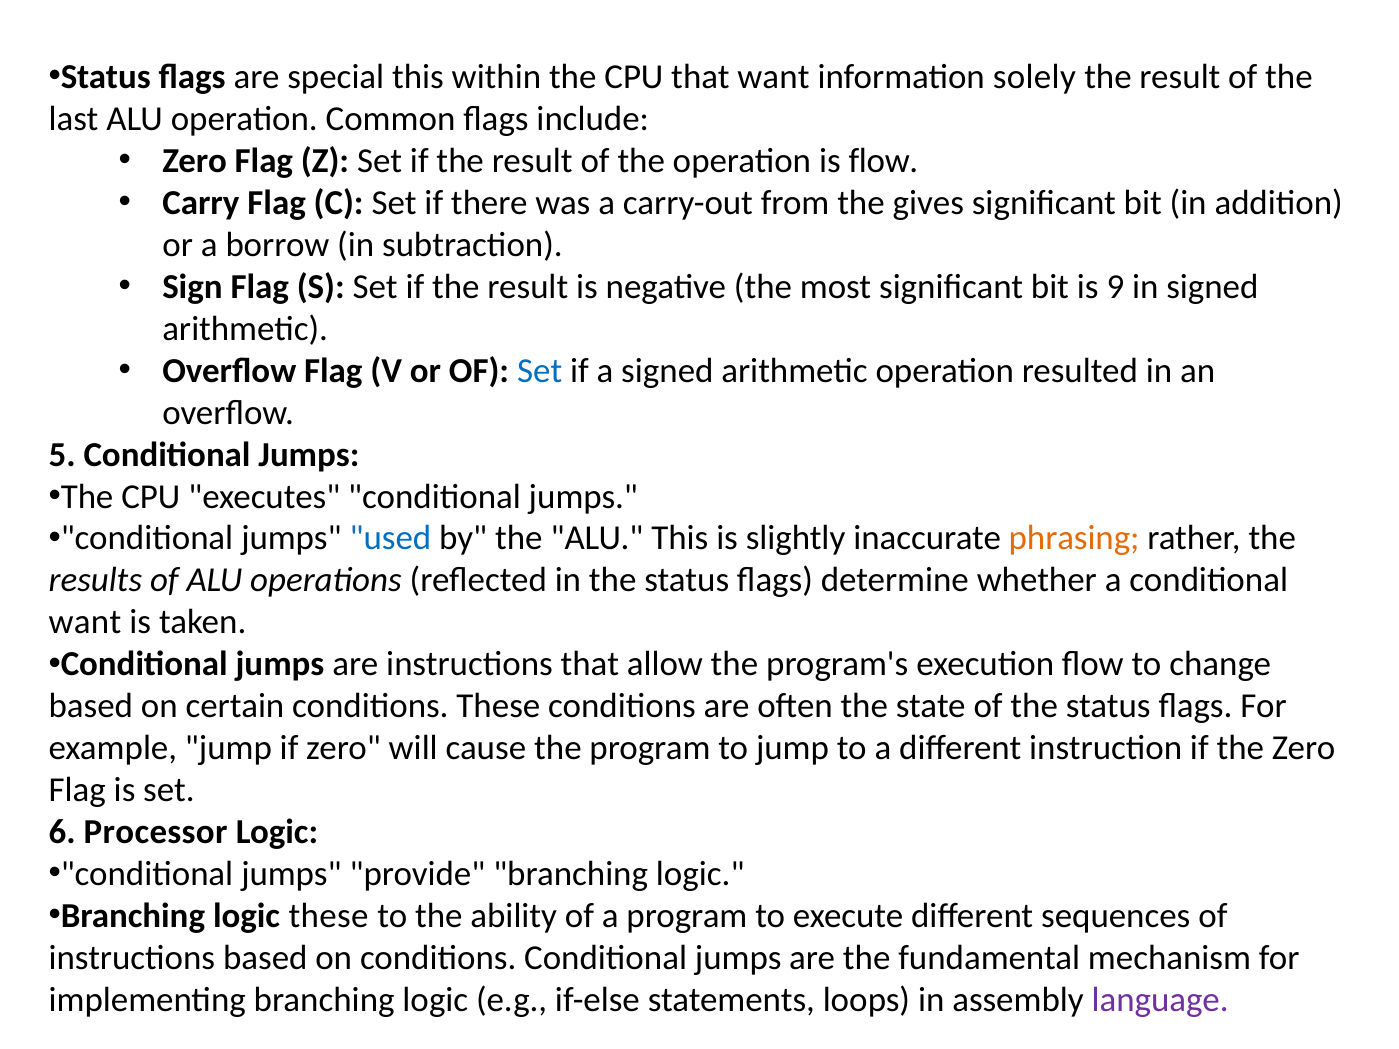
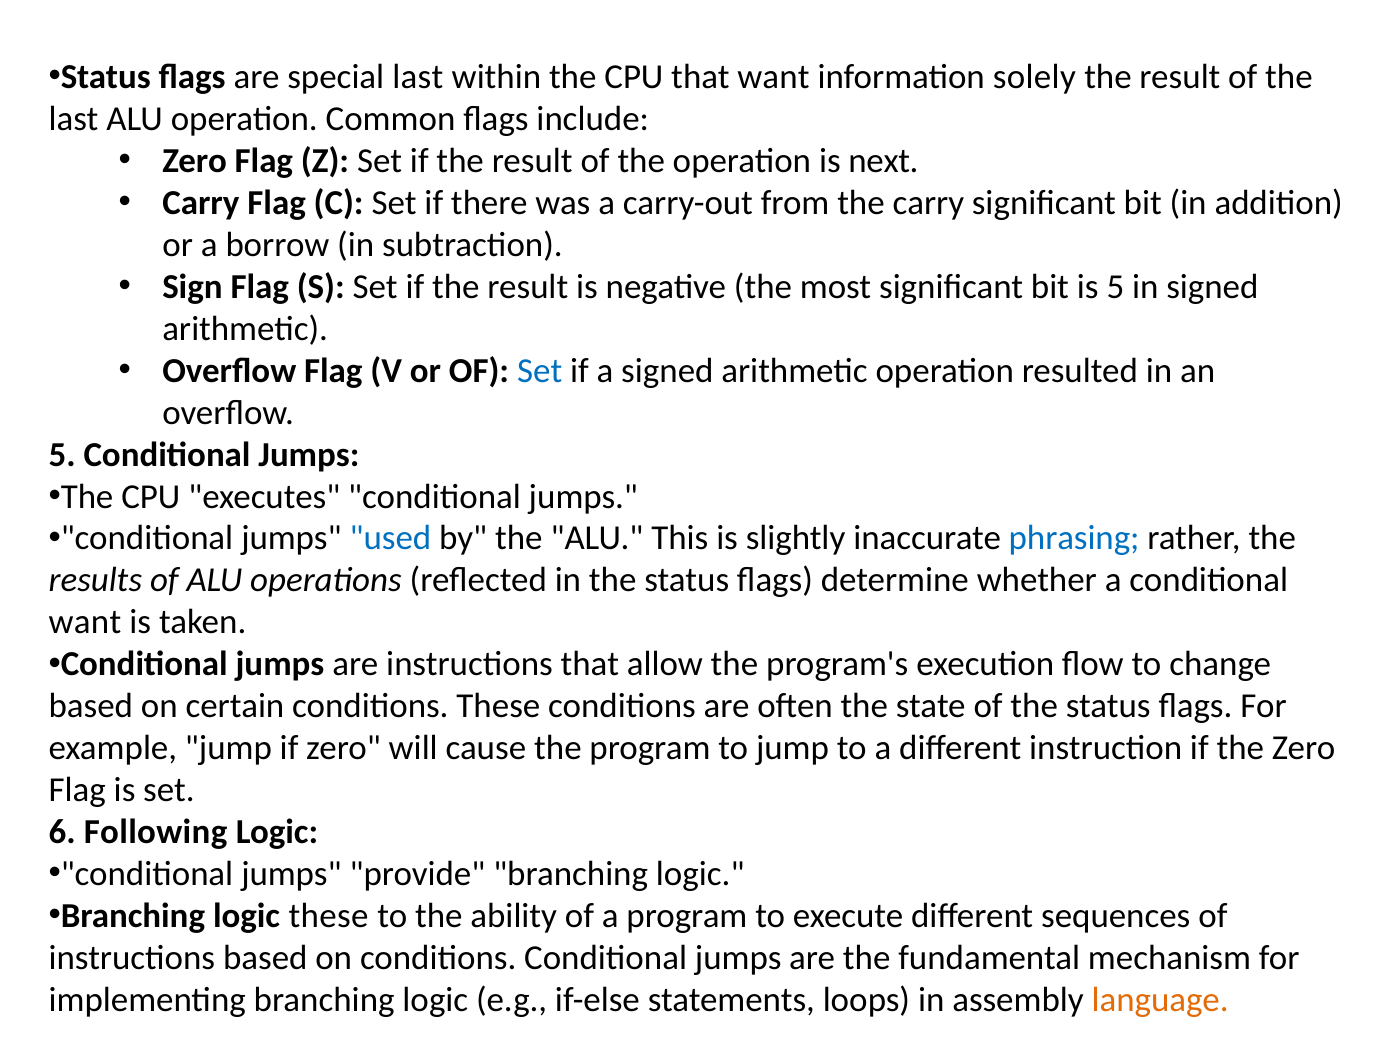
special this: this -> last (418, 77)
is flow: flow -> next (883, 161)
the gives: gives -> carry (928, 203)
is 9: 9 -> 5 (1115, 287)
phrasing colour: orange -> blue (1074, 539)
Processor: Processor -> Following (156, 832)
language colour: purple -> orange (1160, 1000)
